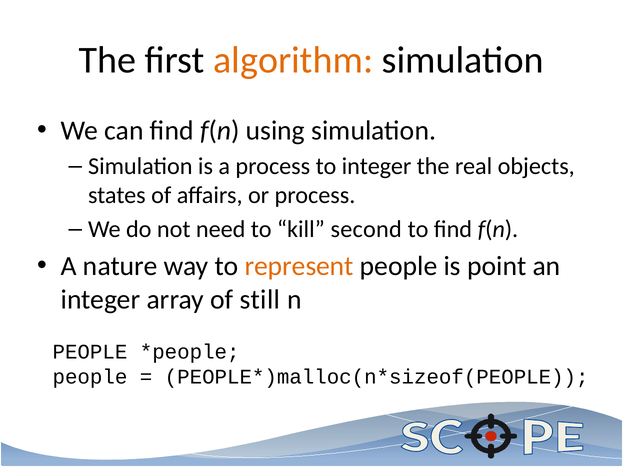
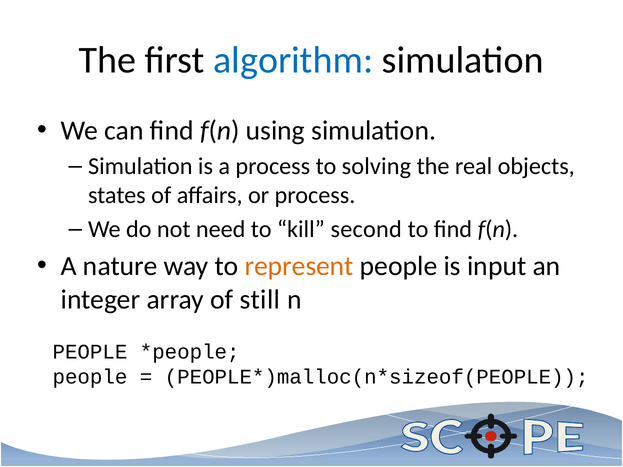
algorithm colour: orange -> blue (293, 60)
to integer: integer -> solving (376, 166)
point: point -> input (497, 266)
